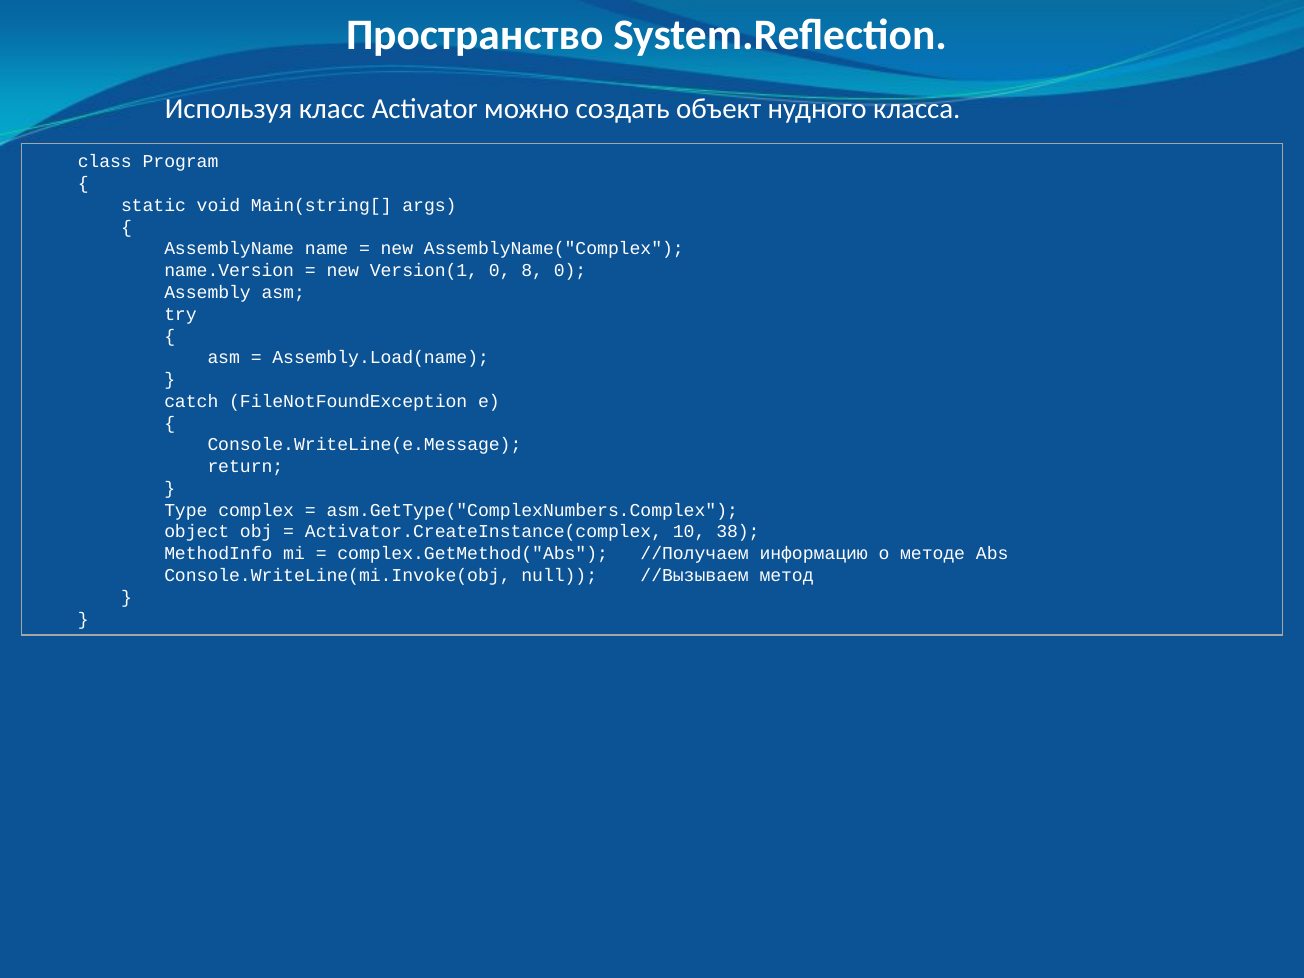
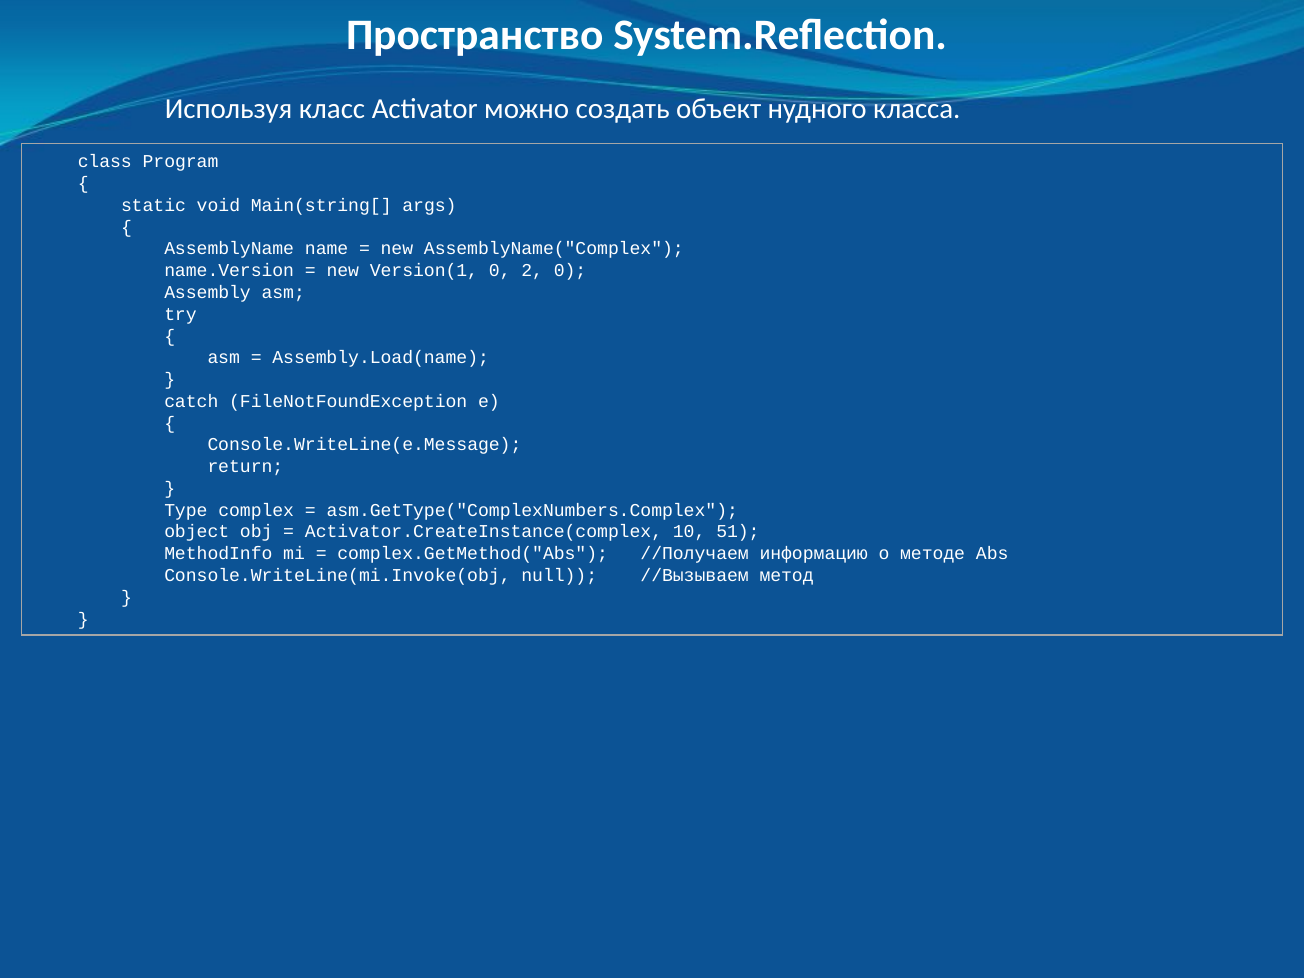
8: 8 -> 2 (532, 271)
38: 38 -> 51 (738, 532)
